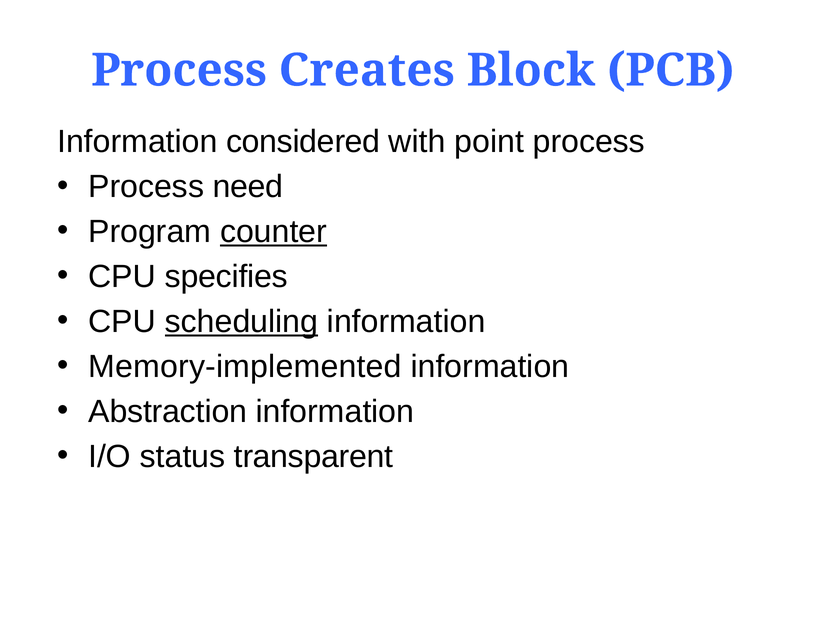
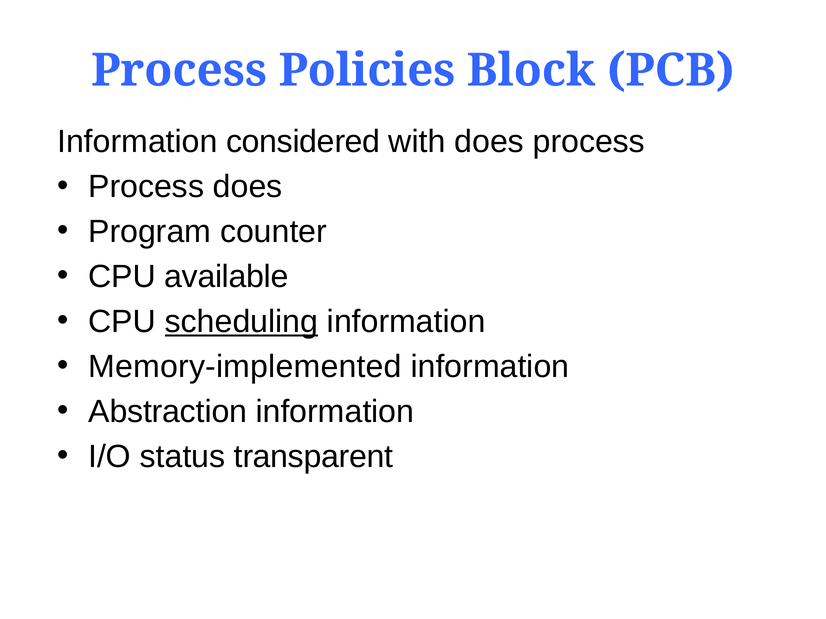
Creates: Creates -> Policies (367, 70)
with point: point -> does (489, 142)
Process need: need -> does (248, 187)
counter underline: present -> none (274, 232)
specifies: specifies -> available (226, 277)
